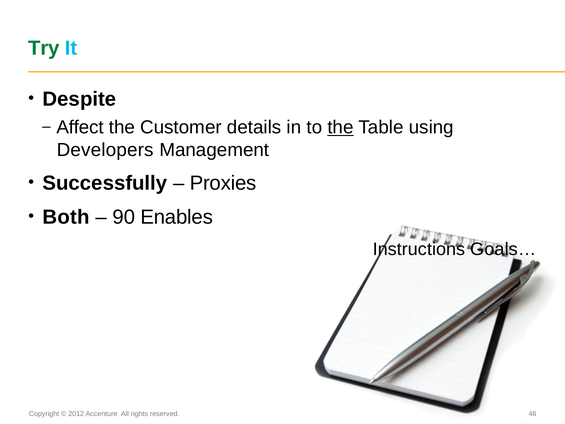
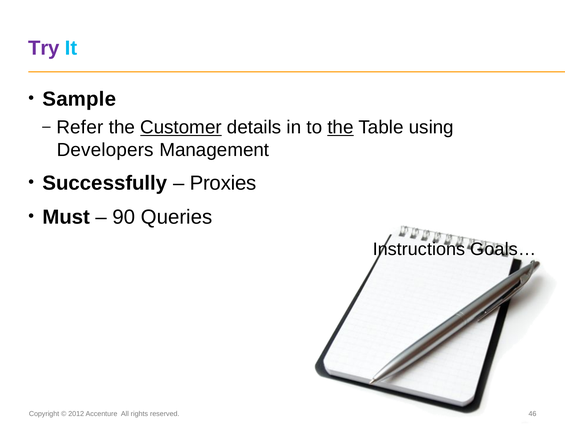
Try colour: green -> purple (44, 48)
Despite: Despite -> Sample (79, 99)
Affect: Affect -> Refer (80, 127)
Customer underline: none -> present (181, 127)
Both: Both -> Must (66, 217)
Enables: Enables -> Queries (177, 217)
